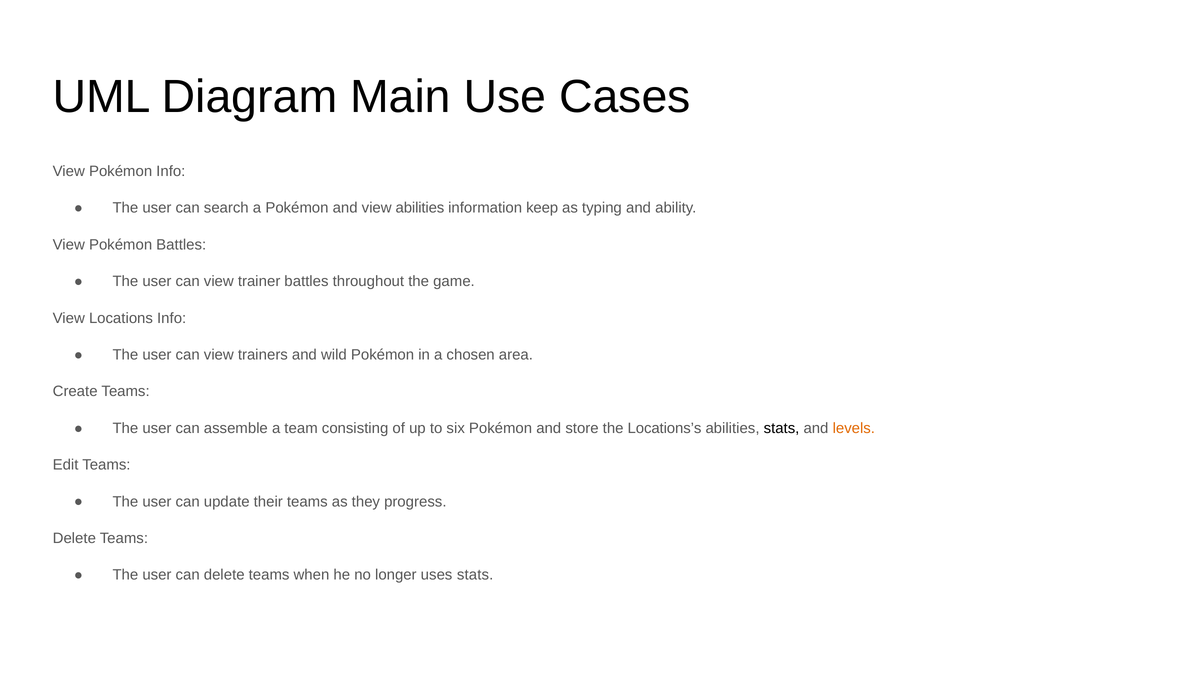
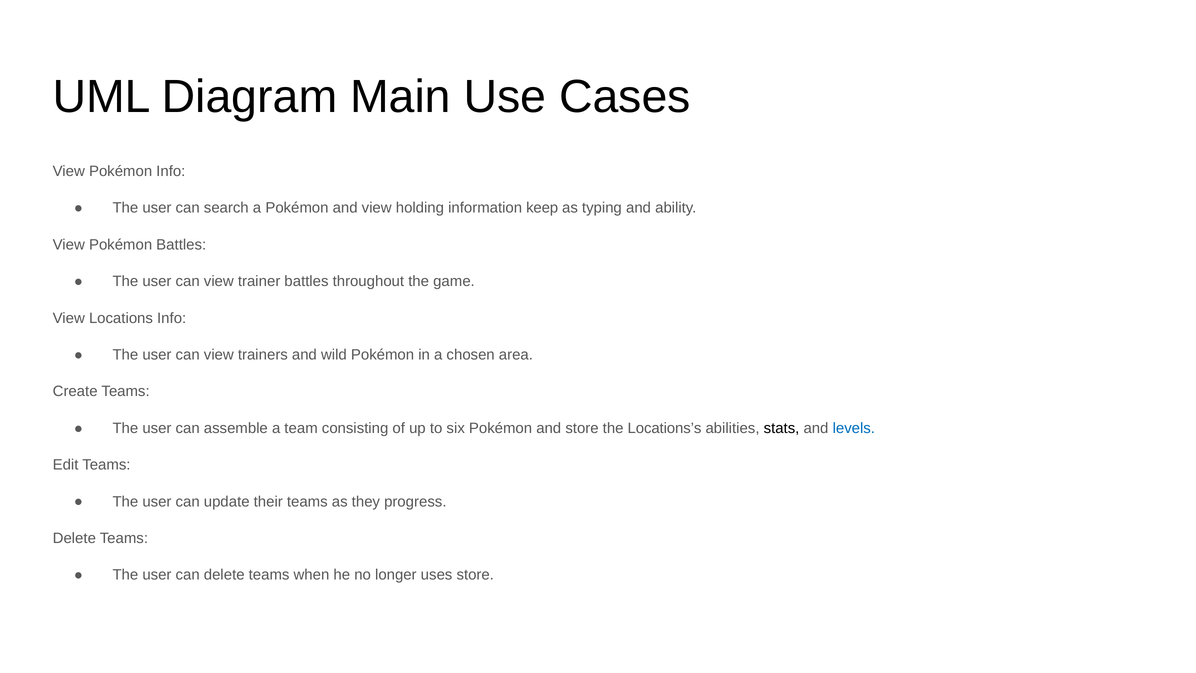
view abilities: abilities -> holding (420, 208)
levels colour: orange -> blue (854, 428)
uses stats: stats -> store (475, 575)
